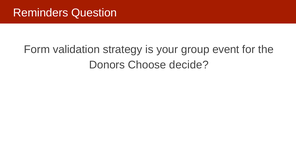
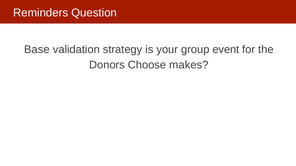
Form: Form -> Base (37, 50)
decide: decide -> makes (189, 65)
